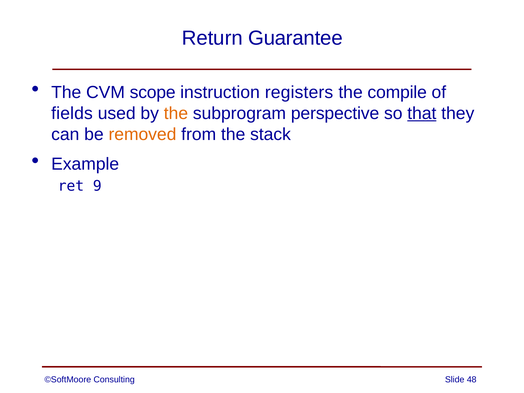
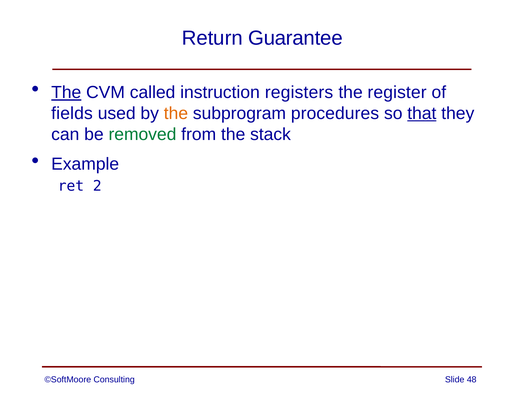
The underline: none -> present (66, 92)
scope: scope -> called (153, 92)
compile: compile -> register (397, 92)
perspective: perspective -> procedures (335, 113)
removed colour: orange -> green (142, 134)
9: 9 -> 2 (97, 186)
